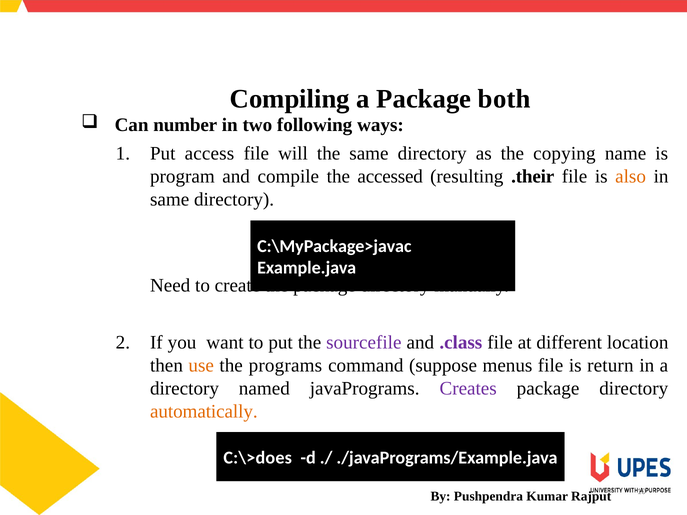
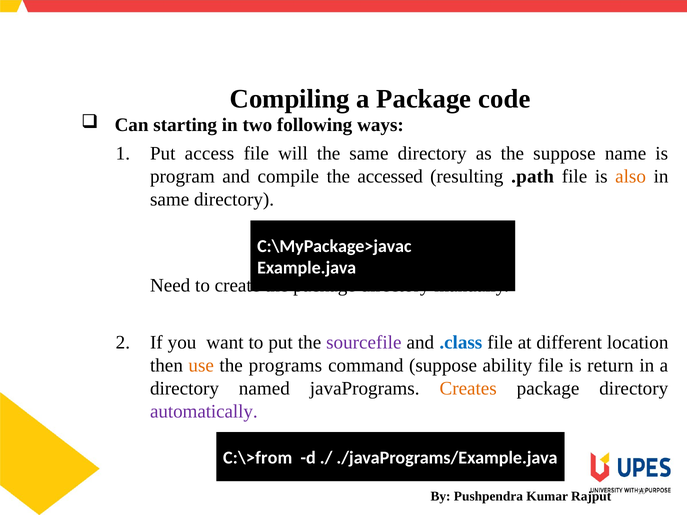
both: both -> code (504, 99)
number: number -> starting (185, 125)
the copying: copying -> suppose (564, 154)
.their: .their -> .path (533, 177)
.class colour: purple -> blue (461, 343)
menus: menus -> ability (507, 366)
Creates colour: purple -> orange (468, 389)
automatically colour: orange -> purple (204, 411)
C:\>does: C:\>does -> C:\>from (258, 458)
